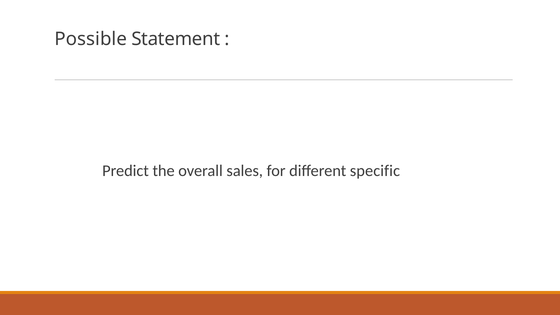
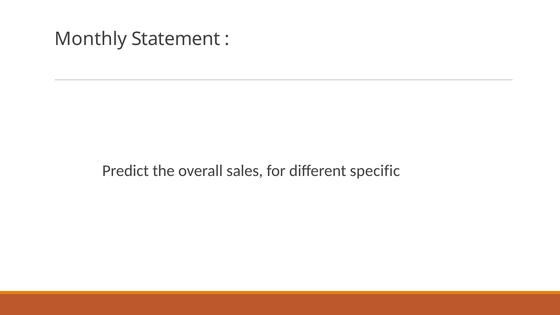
Possible: Possible -> Monthly (91, 39)
